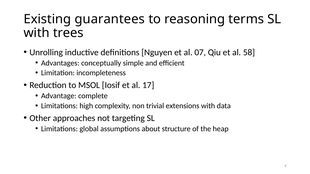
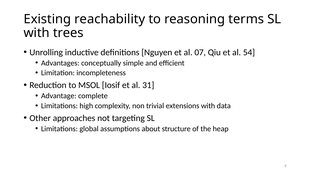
guarantees: guarantees -> reachability (110, 19)
58: 58 -> 54 (249, 52)
17: 17 -> 31 (148, 85)
